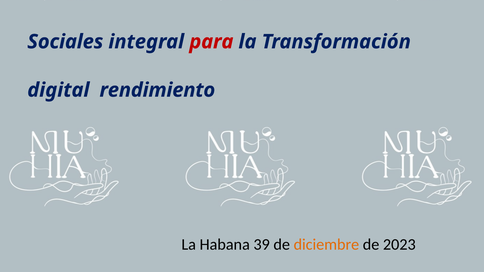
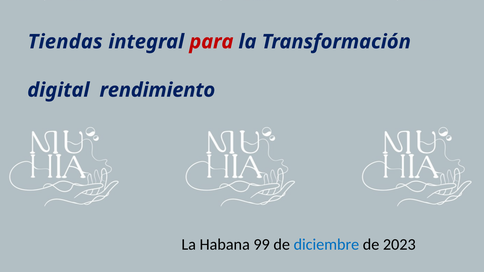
Sociales: Sociales -> Tiendas (65, 42)
39: 39 -> 99 (262, 245)
diciembre colour: orange -> blue (326, 245)
